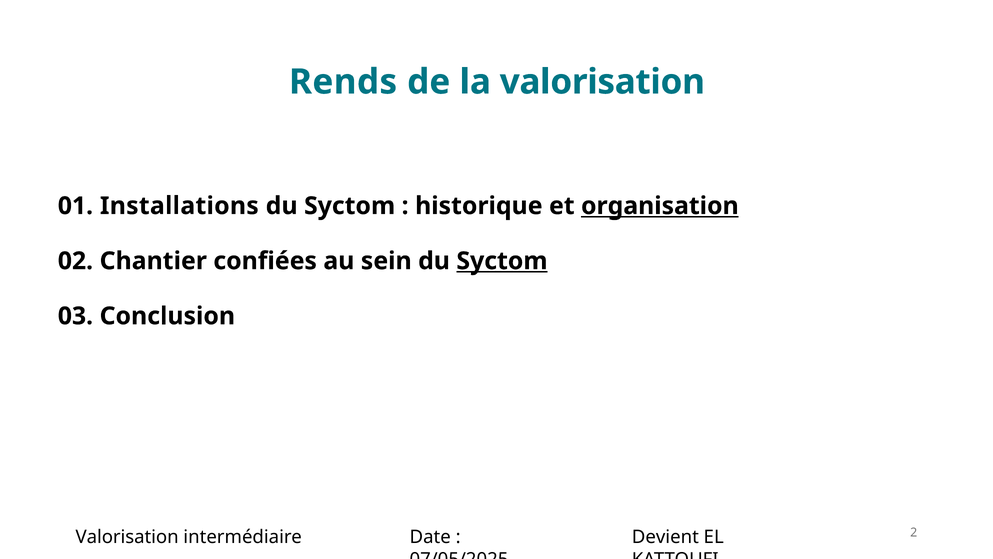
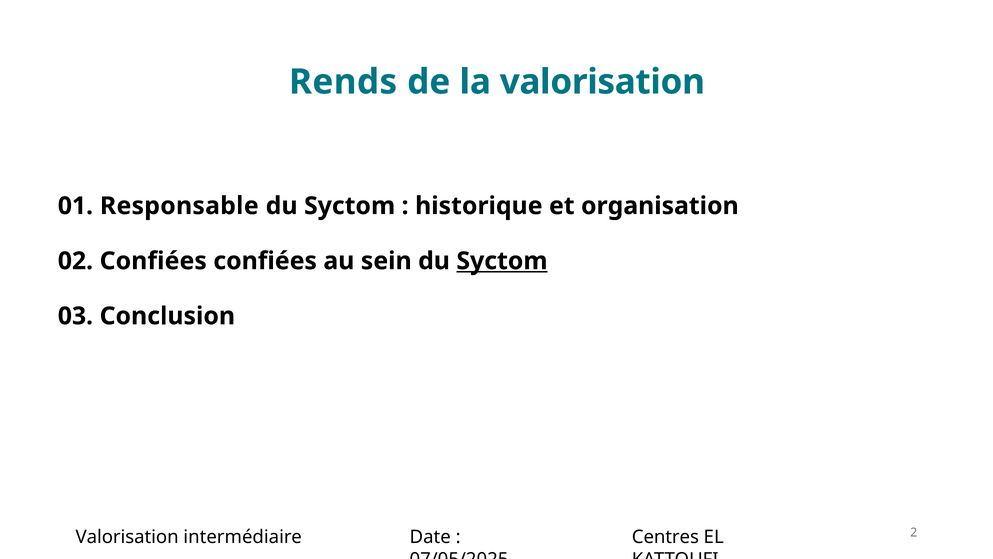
Installations: Installations -> Responsable (179, 206)
organisation underline: present -> none (660, 206)
02 Chantier: Chantier -> Confiées (153, 261)
Devient: Devient -> Centres (665, 537)
